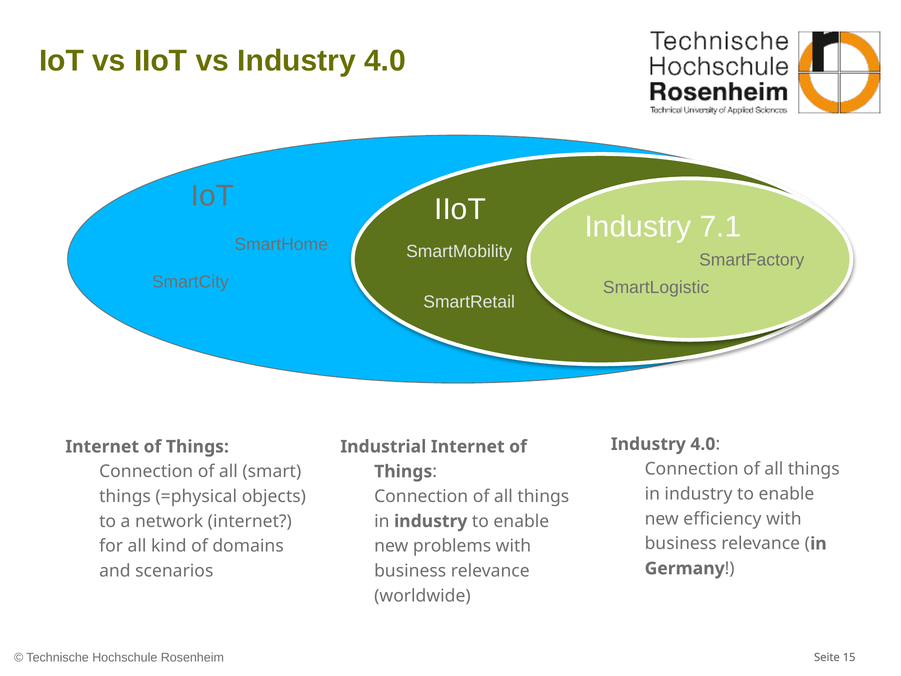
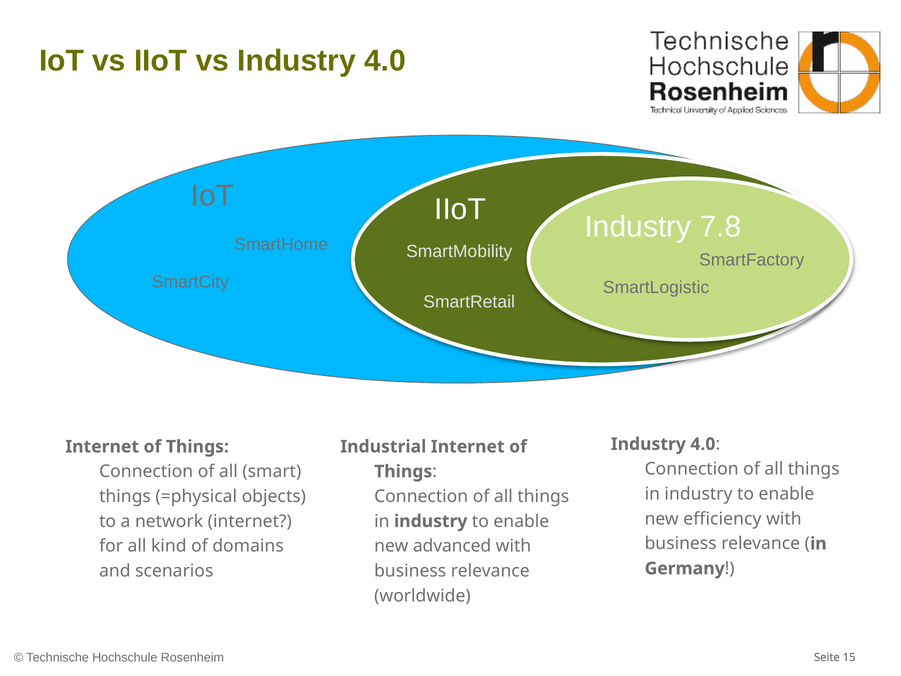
7.1: 7.1 -> 7.8 (721, 227)
problems: problems -> advanced (452, 546)
